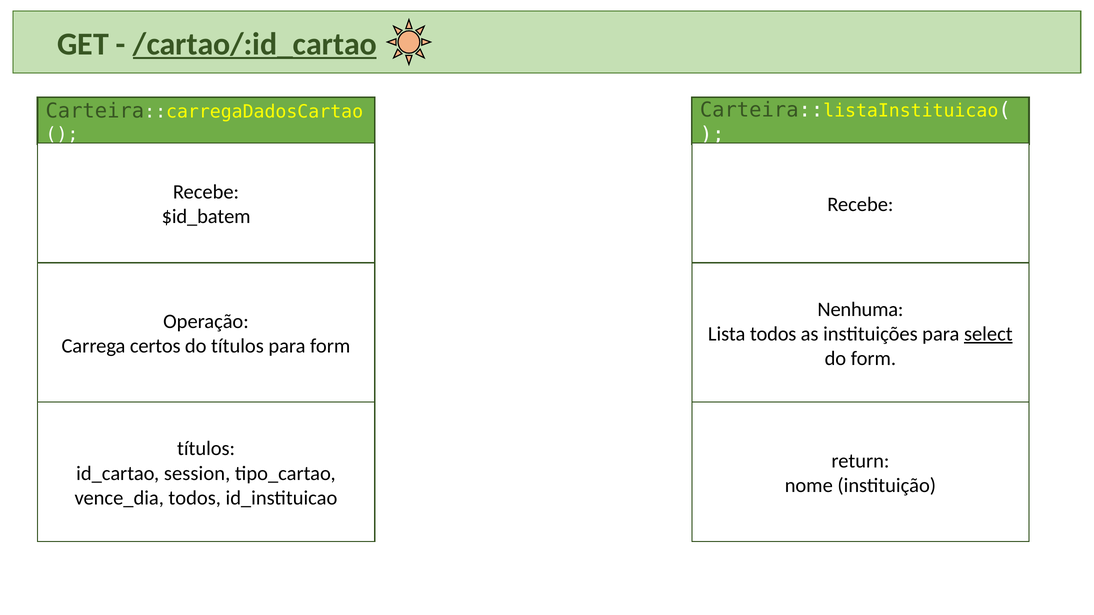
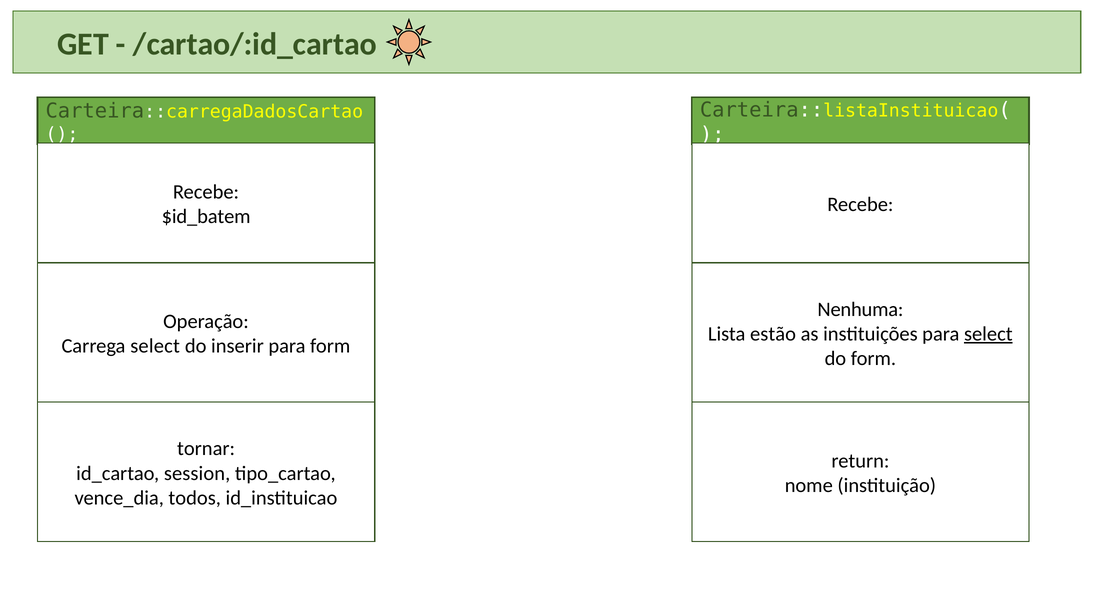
/cartao/:id_cartao underline: present -> none (255, 44)
Lista todos: todos -> estão (773, 334)
Carrega certos: certos -> select (155, 346)
do títulos: títulos -> inserir (237, 346)
títulos: títulos -> tornar (206, 449)
